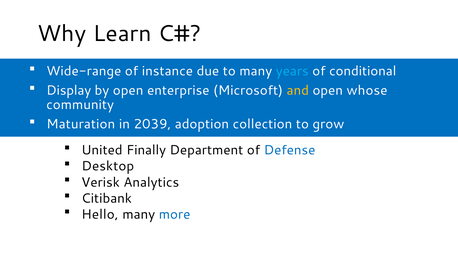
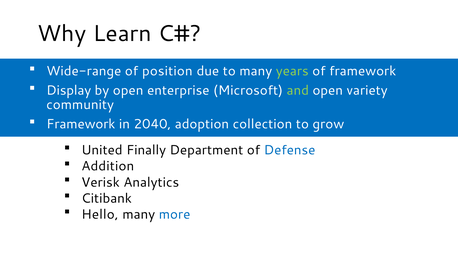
instance: instance -> position (167, 71)
years colour: light blue -> light green (292, 71)
of conditional: conditional -> framework (363, 71)
and colour: yellow -> light green (298, 90)
whose: whose -> variety (367, 90)
Maturation: Maturation -> Framework (81, 124)
2039: 2039 -> 2040 (152, 124)
Desktop: Desktop -> Addition (108, 166)
